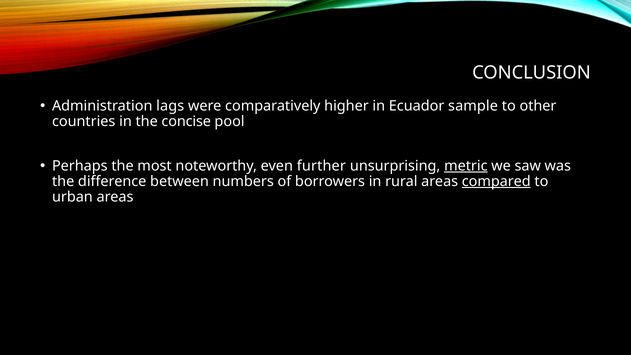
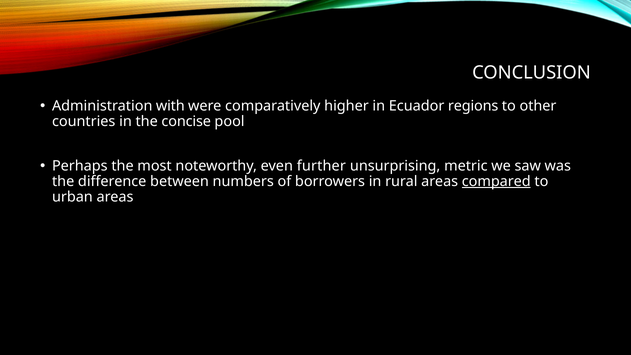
lags: lags -> with (170, 106)
sample: sample -> regions (473, 106)
metric underline: present -> none (466, 166)
